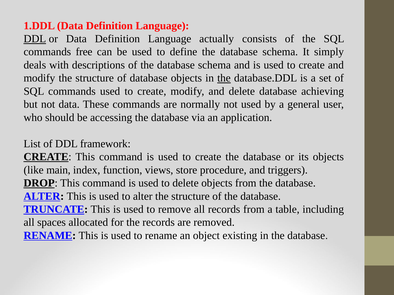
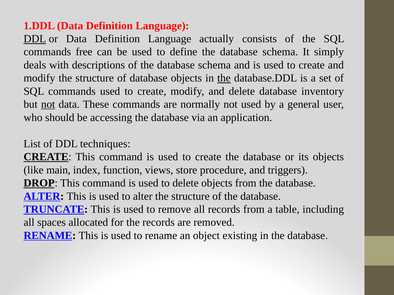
achieving: achieving -> inventory (323, 91)
not underline: none -> present (48, 105)
framework: framework -> techniques (105, 144)
